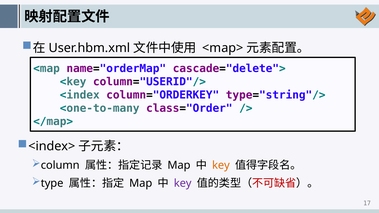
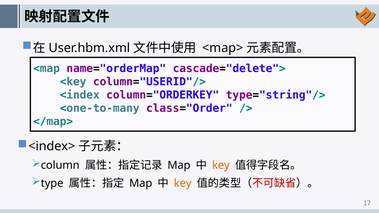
key colour: purple -> orange (183, 183)
